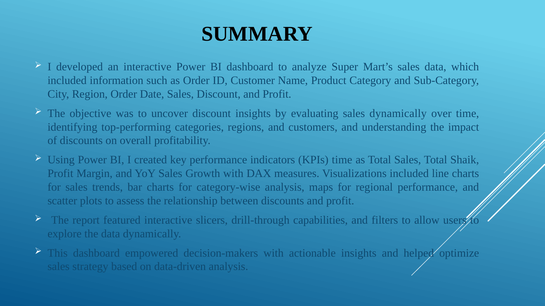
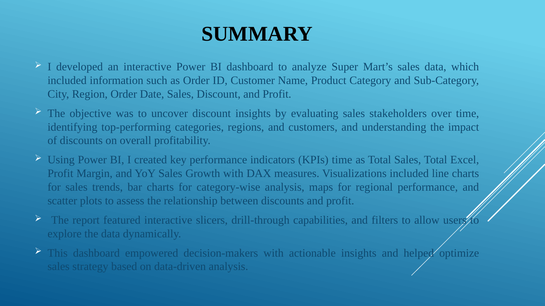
sales dynamically: dynamically -> stakeholders (398, 114)
Shaik: Shaik -> Excel (465, 160)
